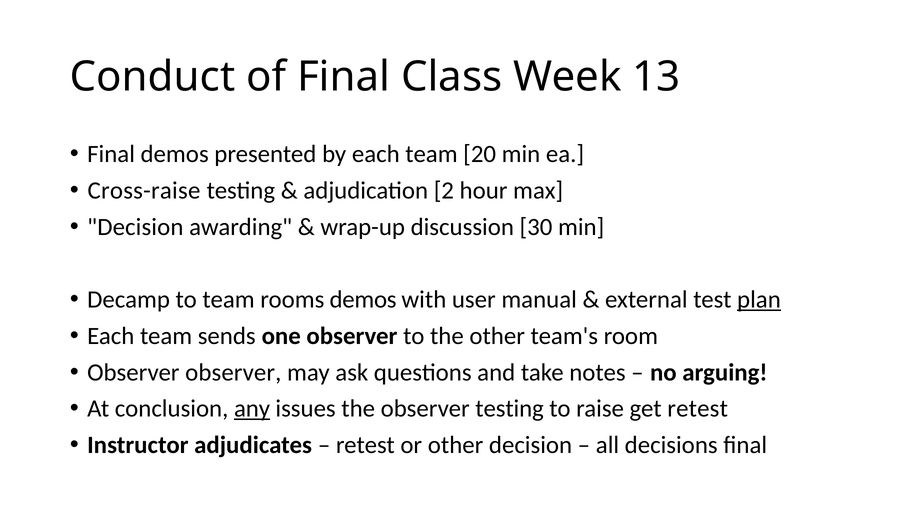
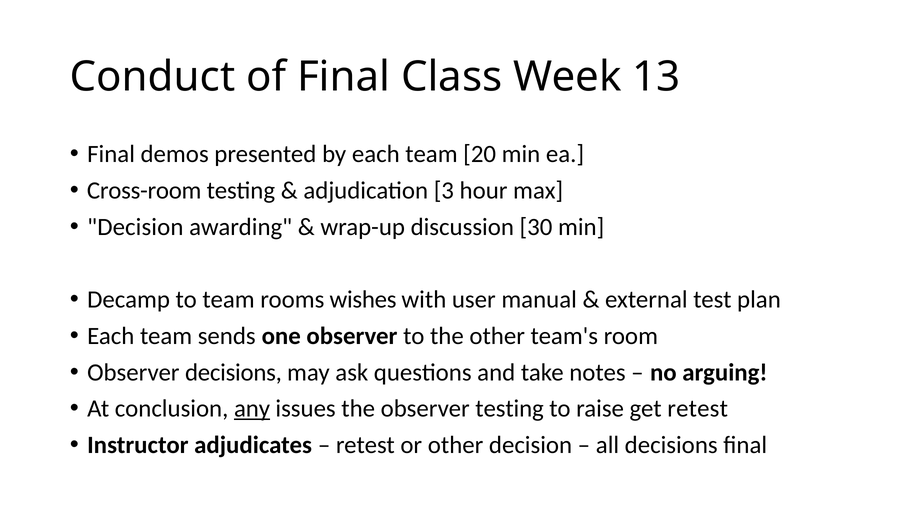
Cross-raise: Cross-raise -> Cross-room (144, 191)
2: 2 -> 3 (444, 191)
rooms demos: demos -> wishes (363, 300)
plan underline: present -> none (759, 300)
Observer observer: observer -> decisions (233, 373)
